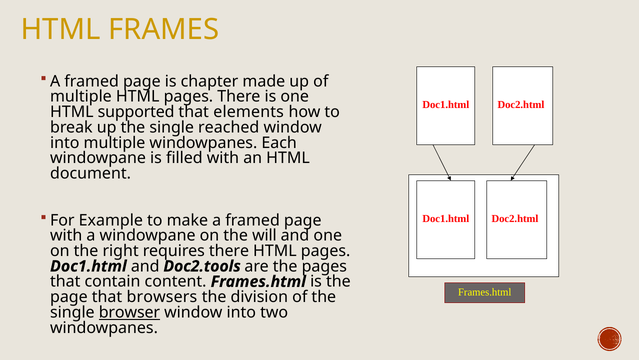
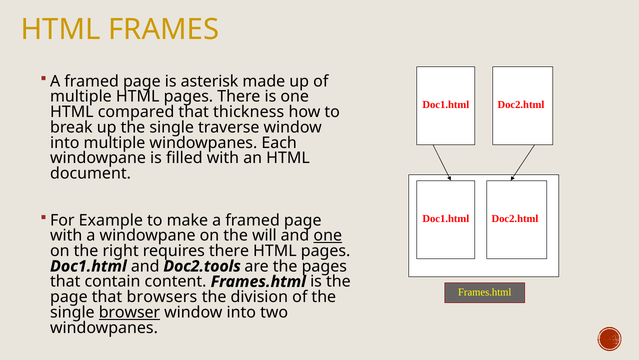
chapter: chapter -> asterisk (210, 81)
supported: supported -> compared (136, 112)
elements: elements -> thickness (249, 112)
reached: reached -> traverse (229, 127)
one underline: none -> present (328, 235)
